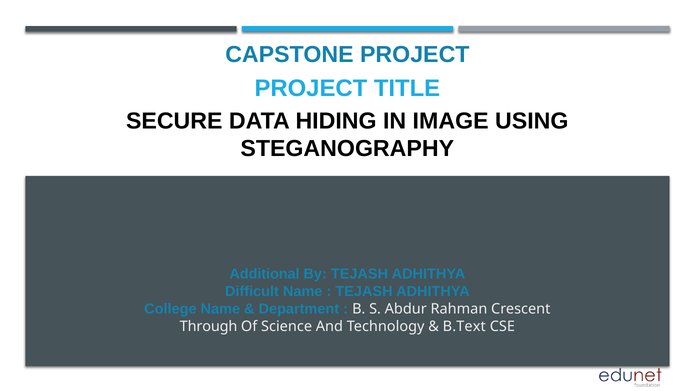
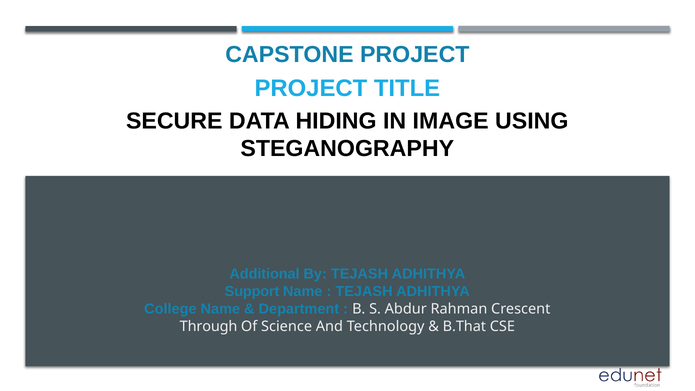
Difficult: Difficult -> Support (252, 291)
B.Text: B.Text -> B.That (464, 326)
